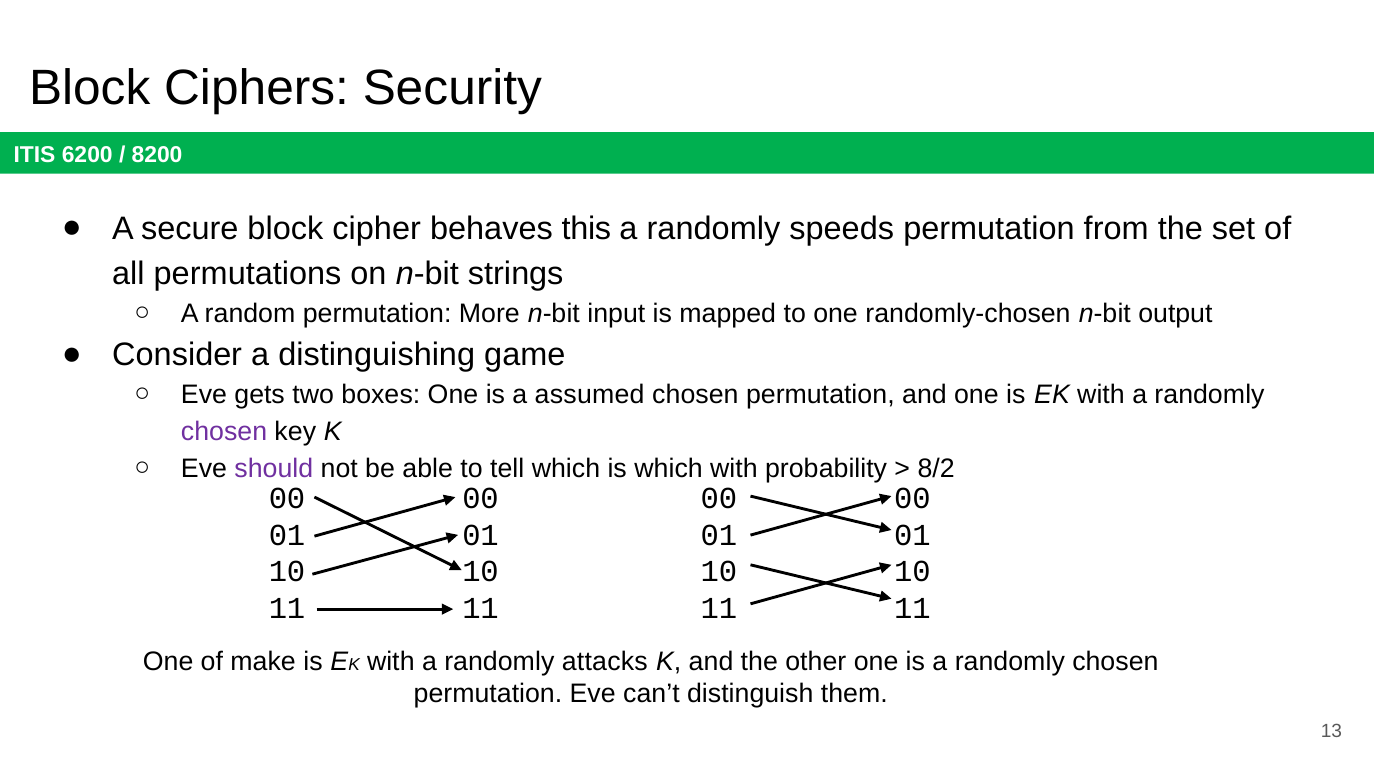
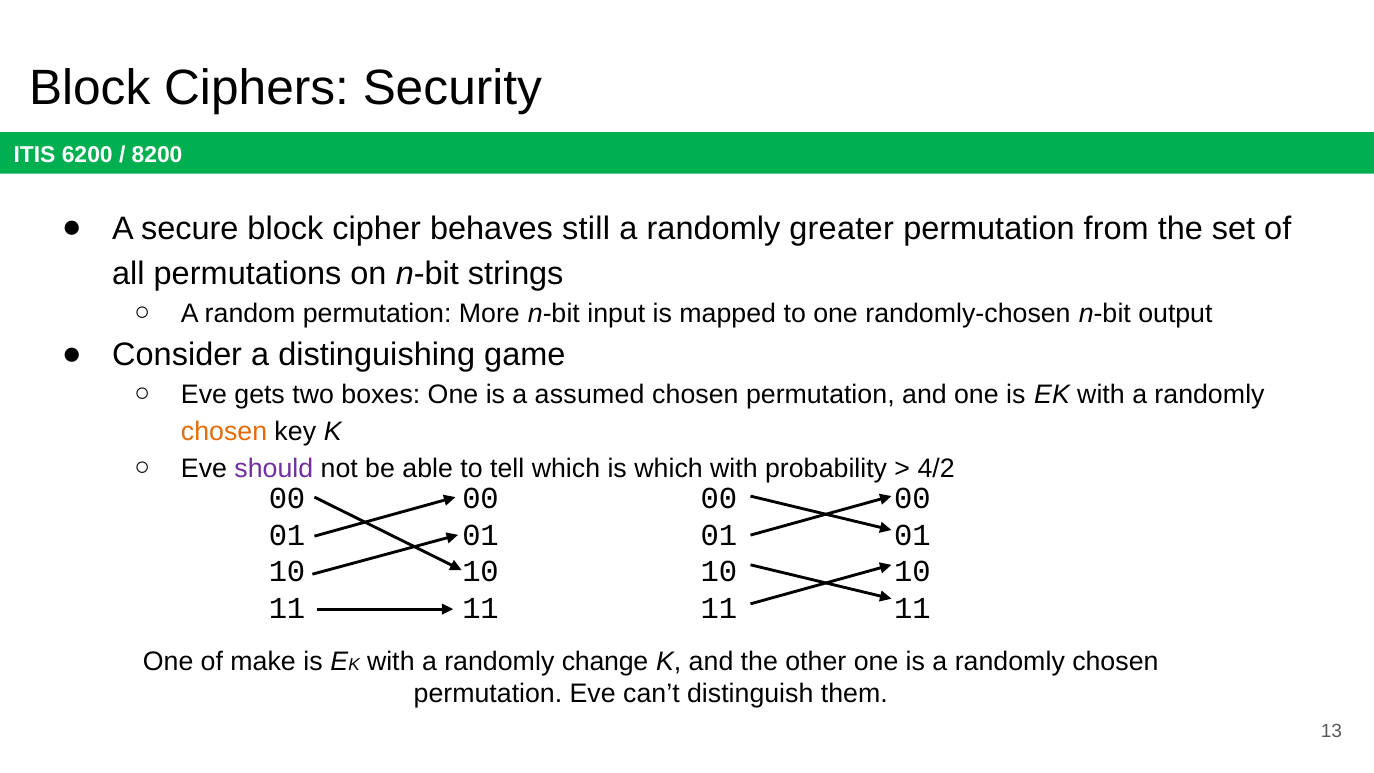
this: this -> still (586, 229)
speeds: speeds -> greater (842, 229)
chosen colour: purple -> orange (224, 432)
8/2: 8/2 -> 4/2 (936, 468)
attacks: attacks -> change (605, 661)
